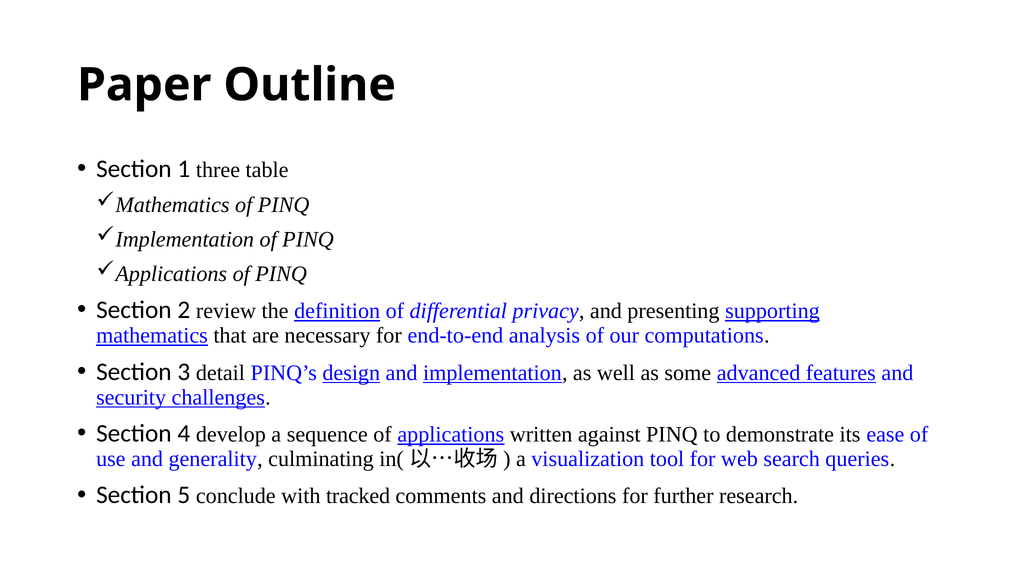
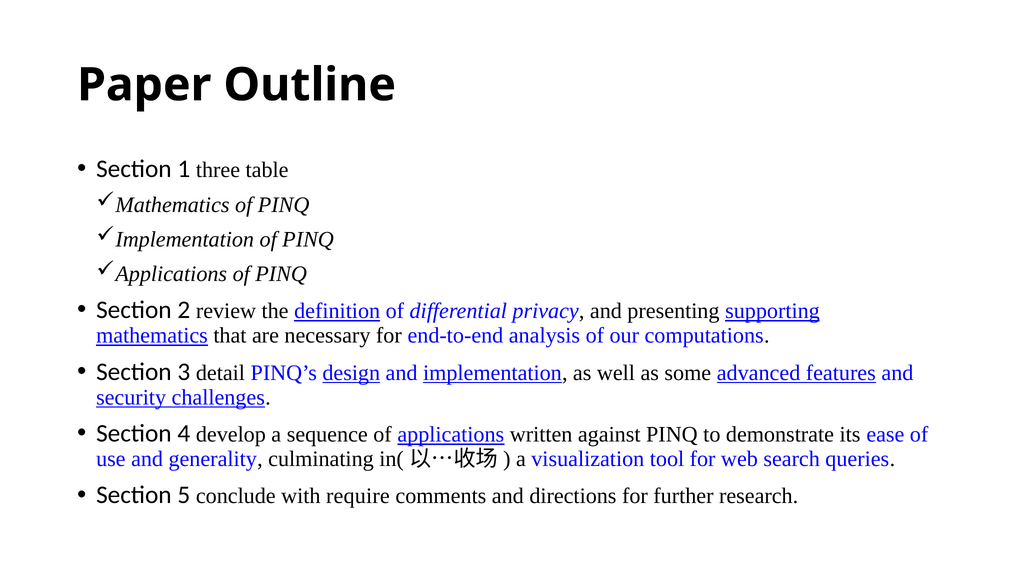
tracked: tracked -> require (358, 496)
